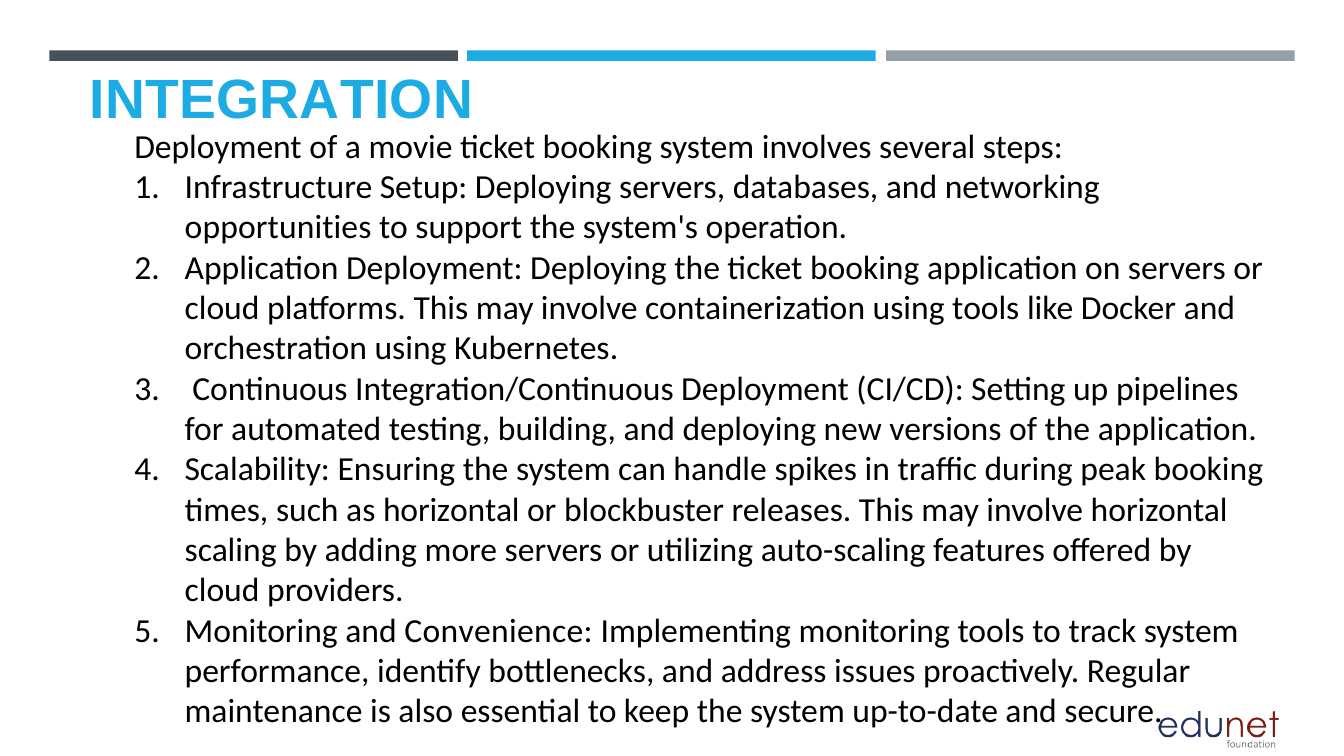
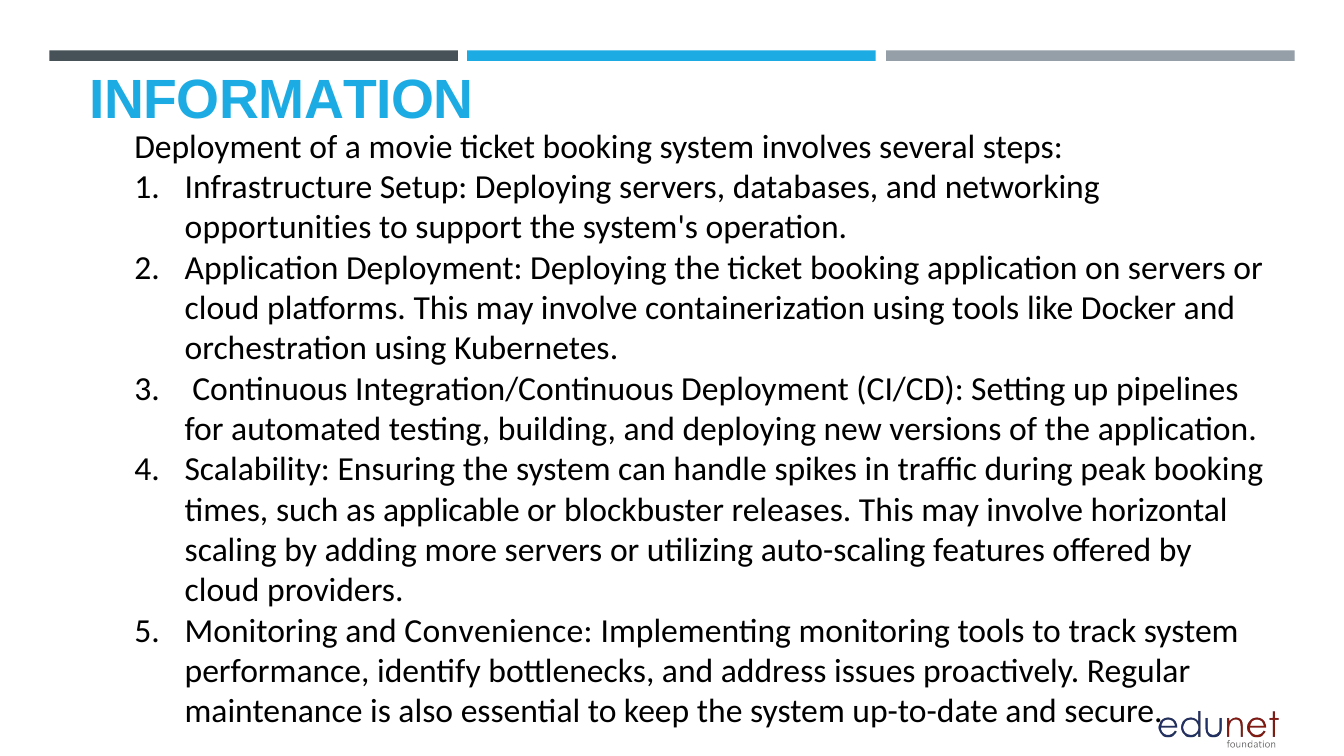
INTEGRATION: INTEGRATION -> INFORMATION (282, 100)
as horizontal: horizontal -> applicable (451, 510)
